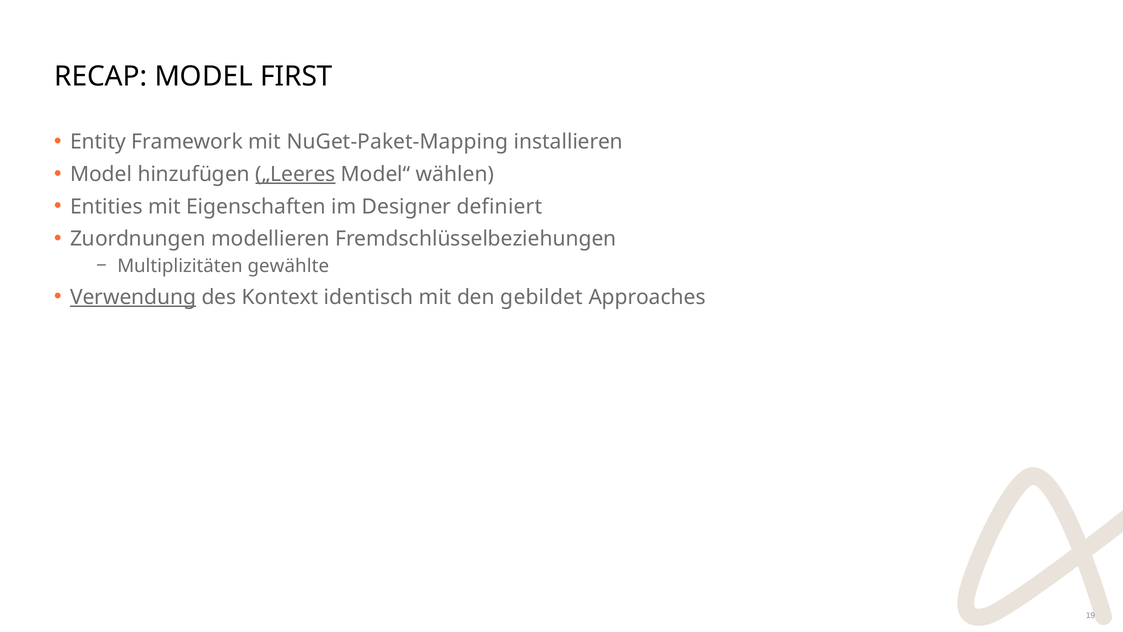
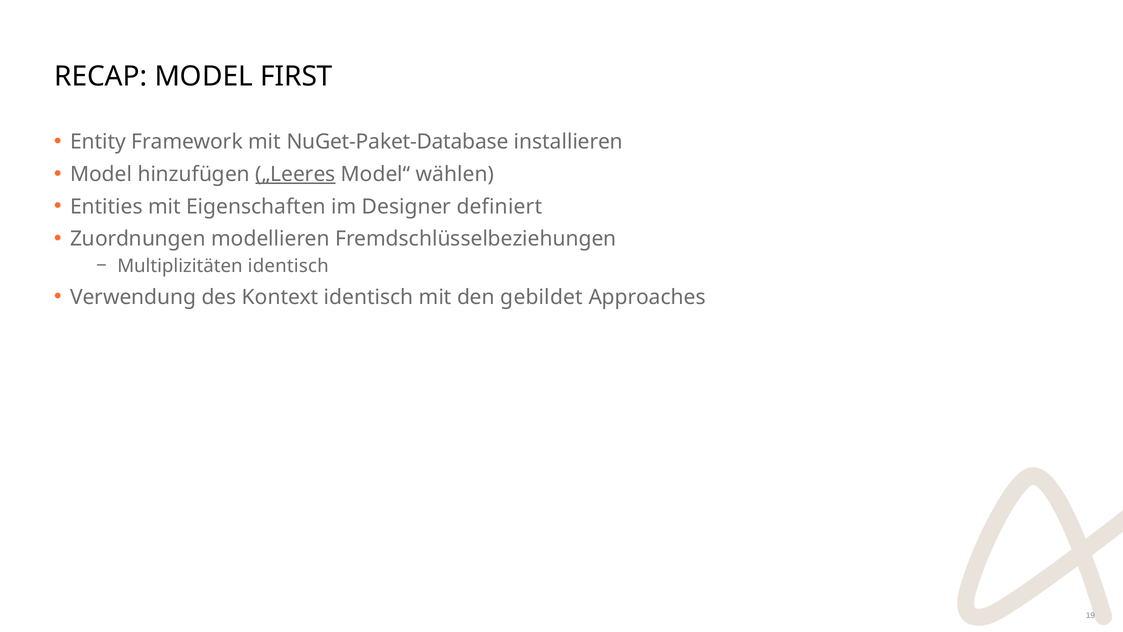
NuGet-Paket-Mapping: NuGet-Paket-Mapping -> NuGet-Paket-Database (398, 142)
Multiplizitäten gewählte: gewählte -> identisch (288, 266)
Verwendung underline: present -> none (133, 297)
